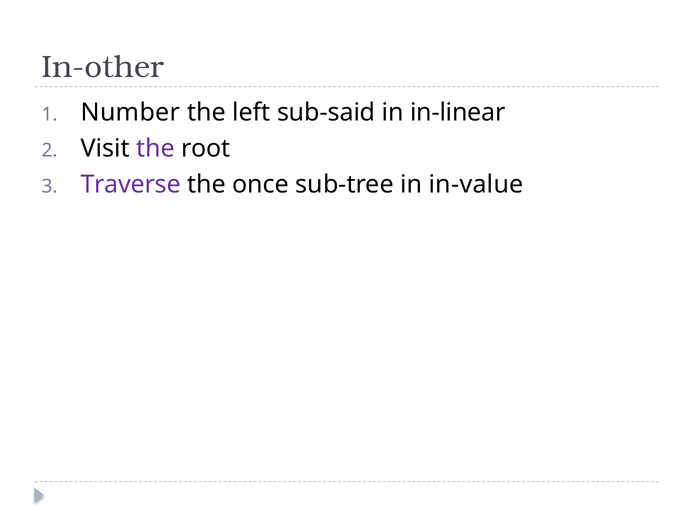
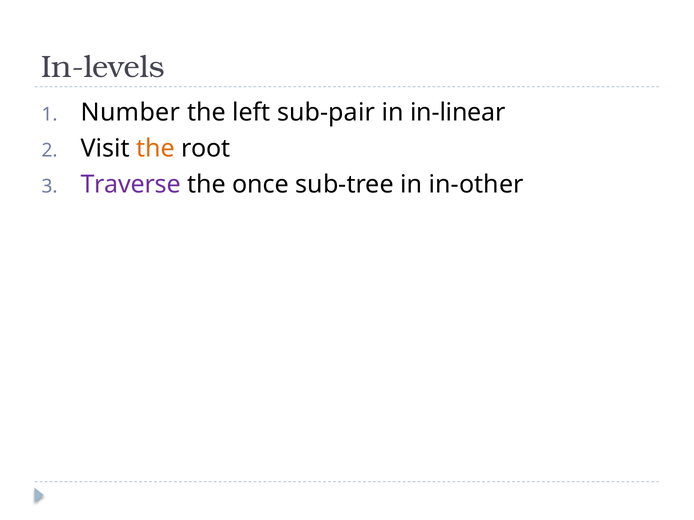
In-other: In-other -> In-levels (103, 67)
sub-said: sub-said -> sub-pair (326, 113)
the colour: purple -> orange (155, 149)
in-value: in-value -> in-other (476, 184)
